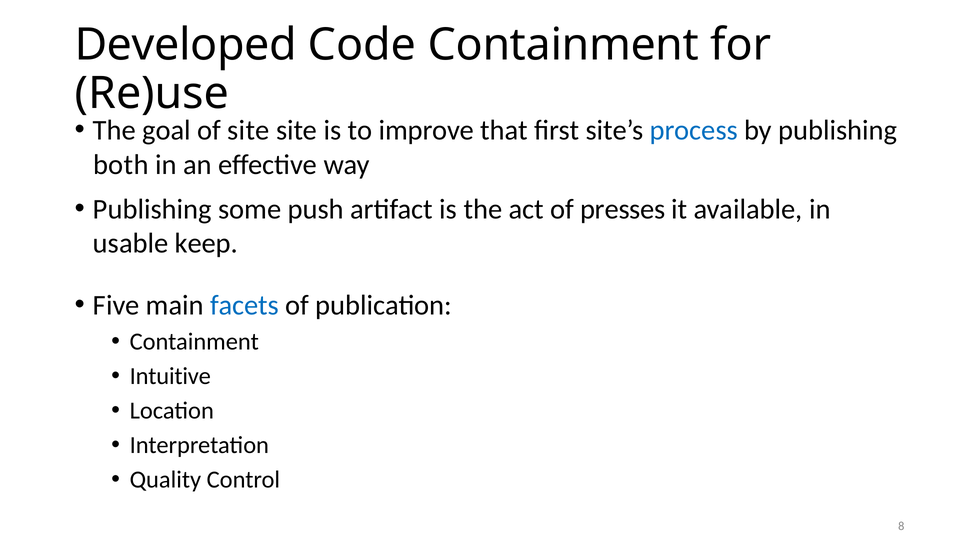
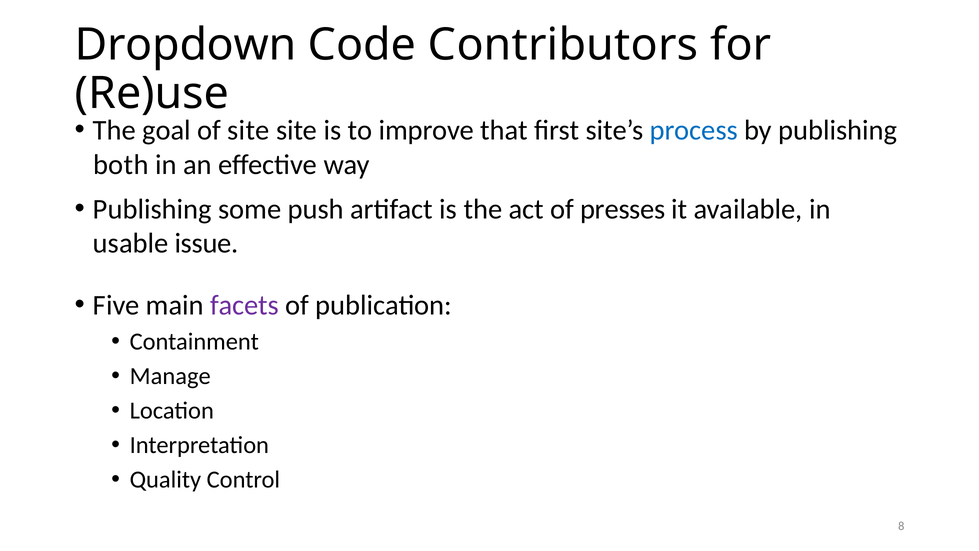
Developed: Developed -> Dropdown (186, 45)
Code Containment: Containment -> Contributors (563, 45)
keep: keep -> issue (206, 243)
facets colour: blue -> purple (245, 305)
Intuitive: Intuitive -> Manage (170, 376)
